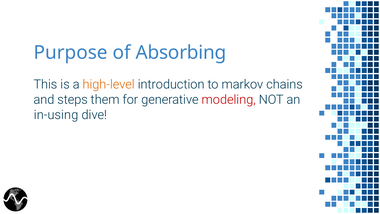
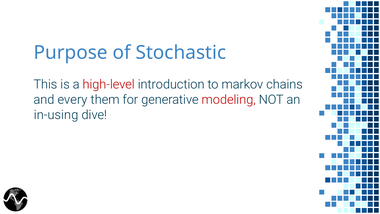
Absorbing: Absorbing -> Stochastic (181, 52)
high-level colour: orange -> red (109, 84)
steps: steps -> every (73, 100)
